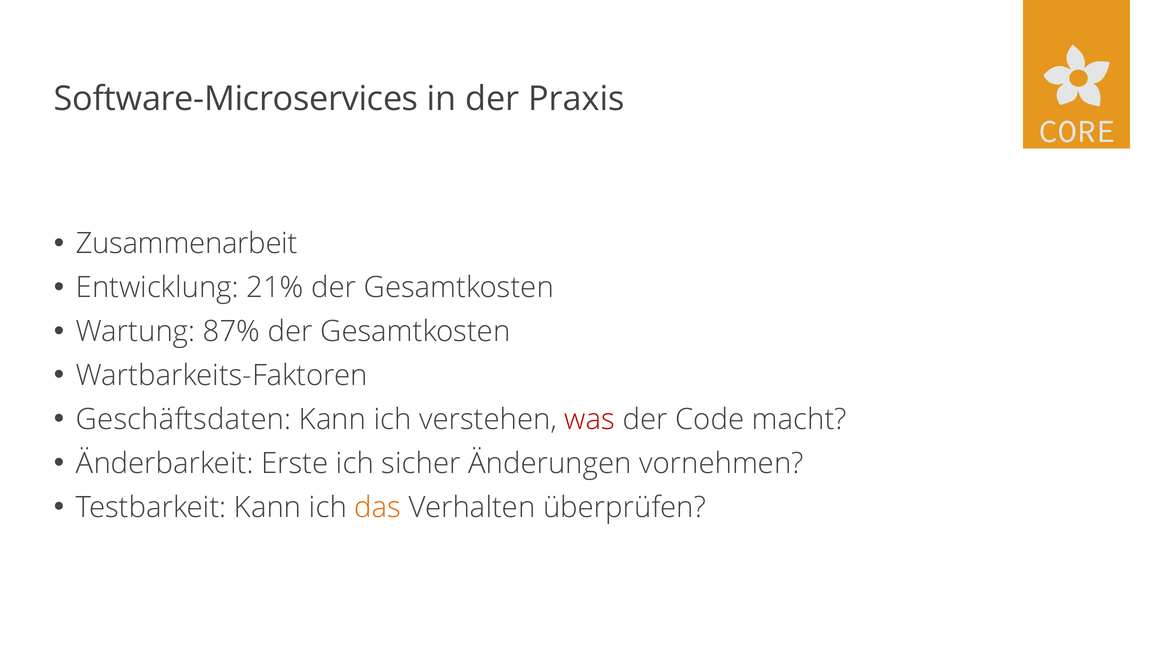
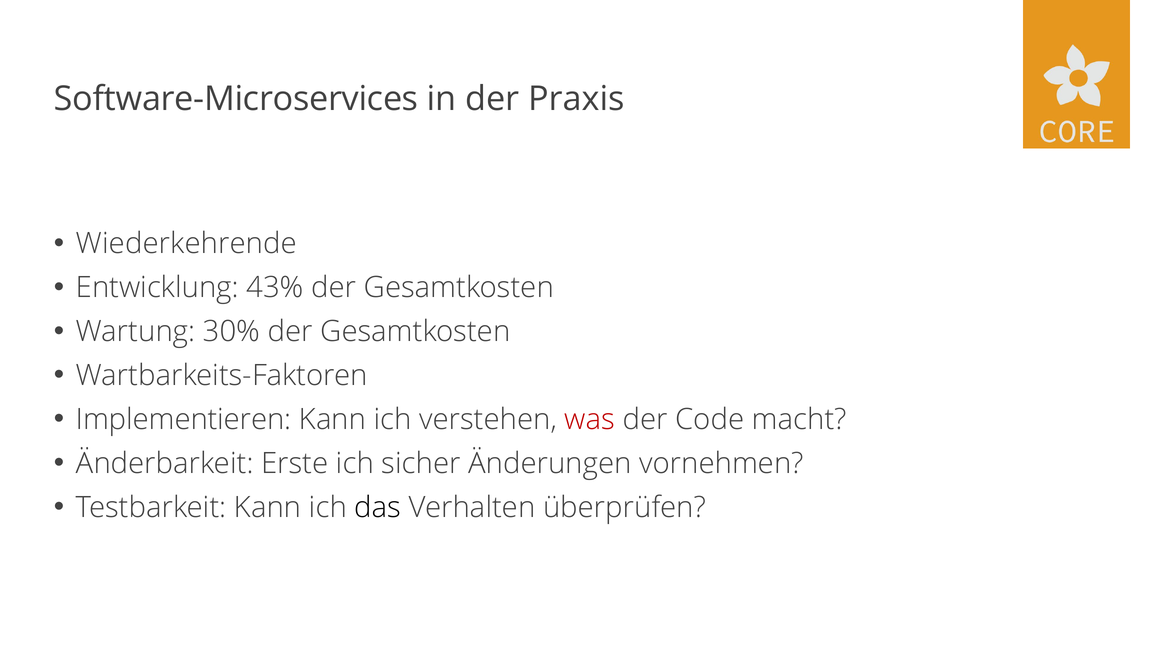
Zusammenarbeit: Zusammenarbeit -> Wiederkehrende (186, 244)
21%: 21% -> 43% (275, 287)
87%: 87% -> 30% (231, 331)
Geschäftsdaten: Geschäftsdaten -> Implementieren (184, 419)
das colour: orange -> black (378, 507)
